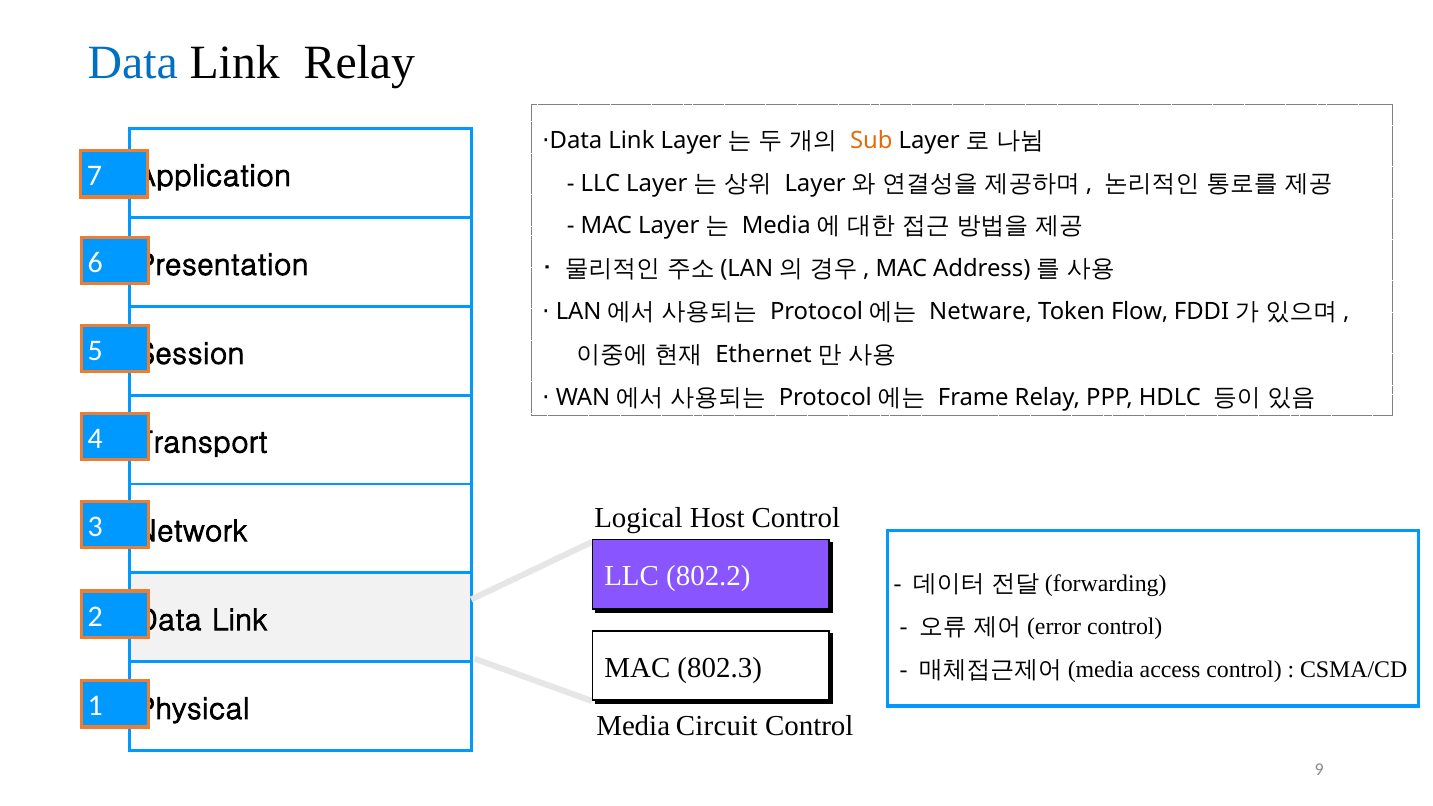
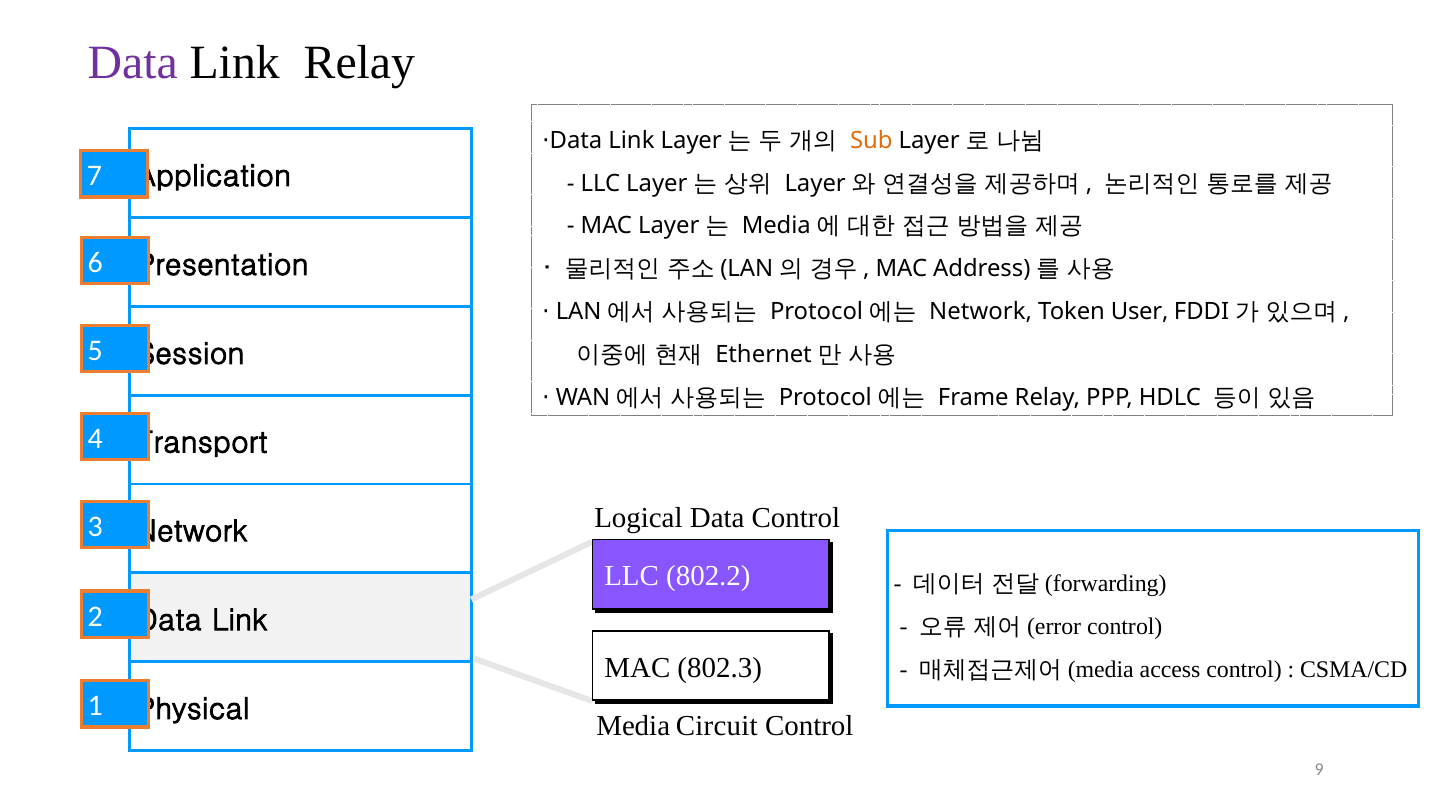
Data colour: blue -> purple (133, 63)
Netware: Netware -> Network (981, 312)
Flow: Flow -> User (1140, 312)
Logical Host: Host -> Data (717, 518)
